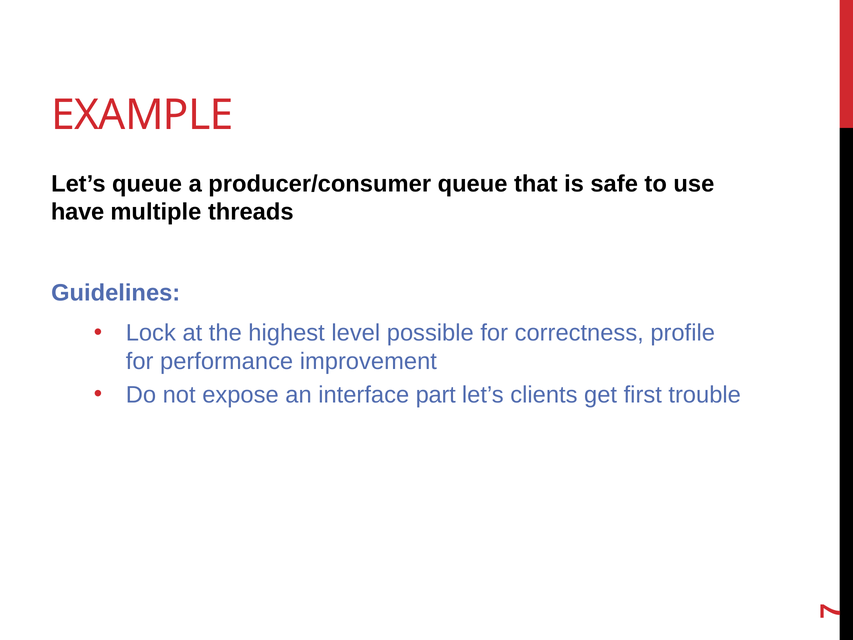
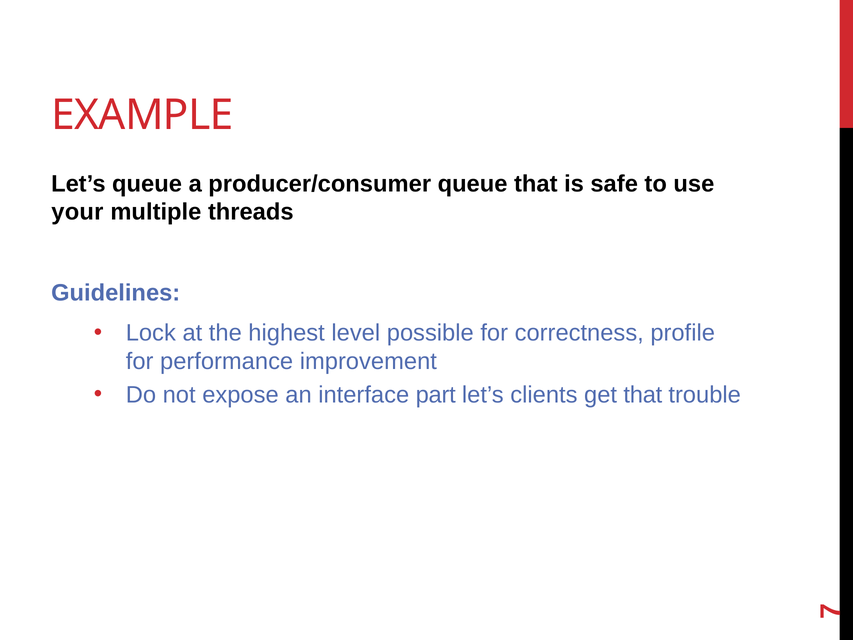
have: have -> your (77, 212)
get first: first -> that (643, 395)
